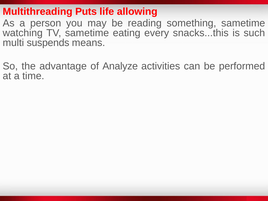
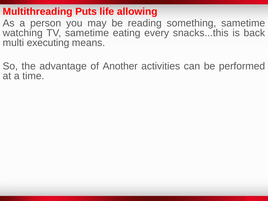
such: such -> back (254, 33)
suspends: suspends -> executing (48, 43)
Analyze: Analyze -> Another (120, 66)
